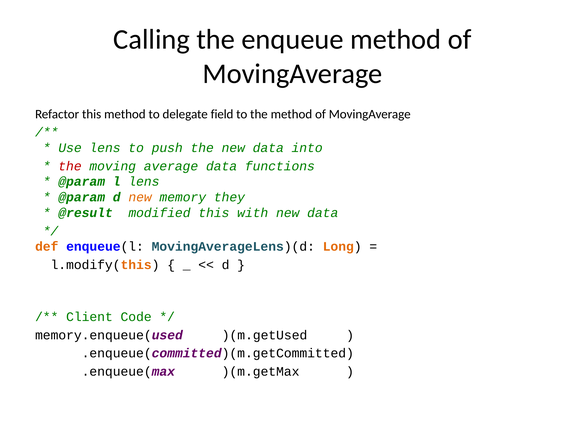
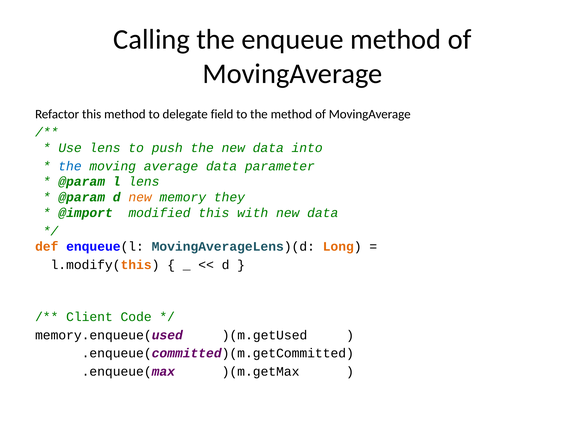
the colour: red -> blue (70, 166)
functions: functions -> parameter (280, 166)
@result: @result -> @import (86, 213)
